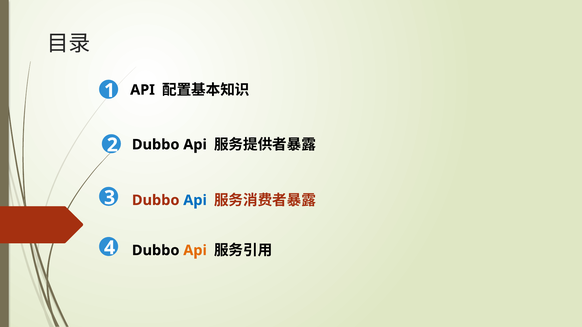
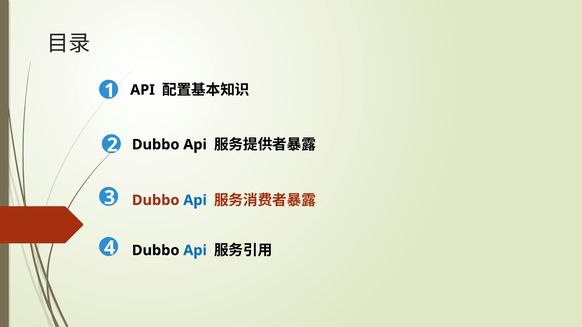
Api colour: orange -> blue (195, 251)
